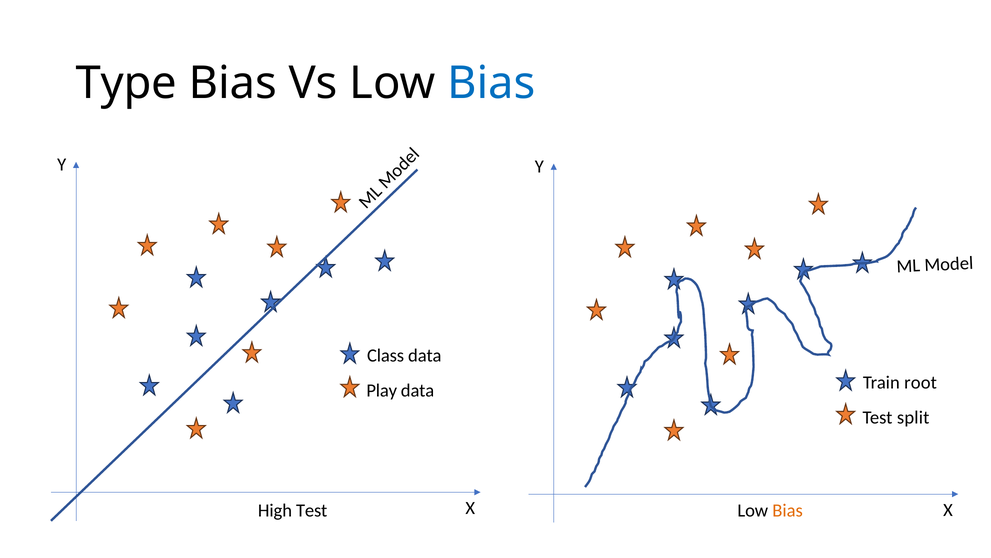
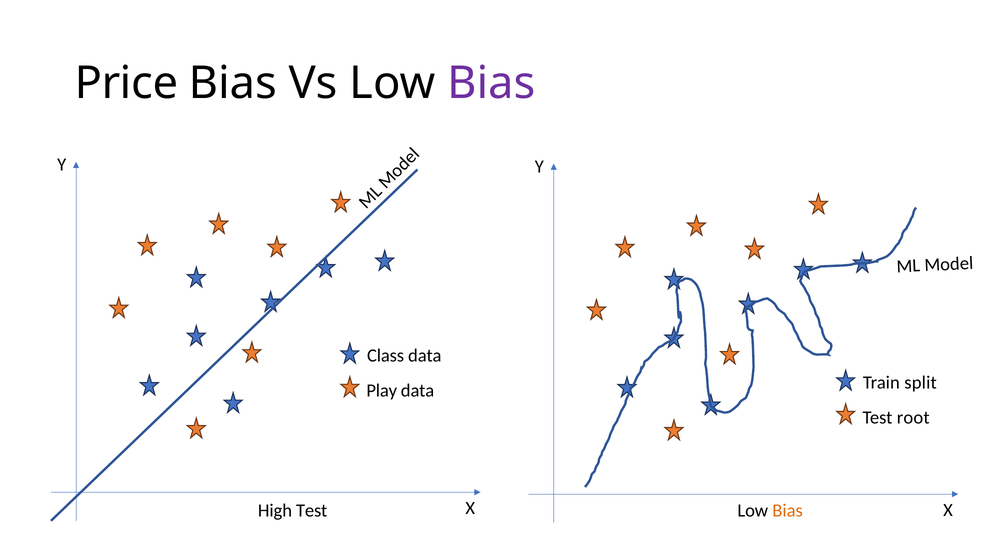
Type: Type -> Price (126, 83)
Bias colour: blue -> purple (491, 83)
root: root -> split (921, 382)
split: split -> root (913, 417)
